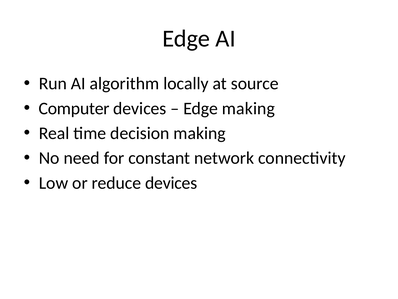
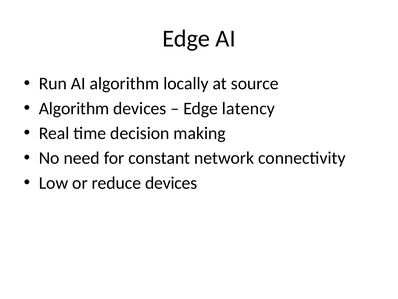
Computer: Computer -> Algorithm (74, 108)
Edge making: making -> latency (248, 108)
